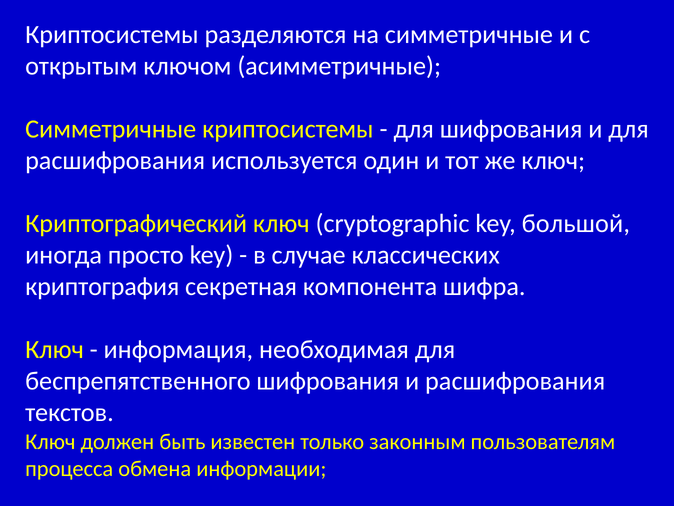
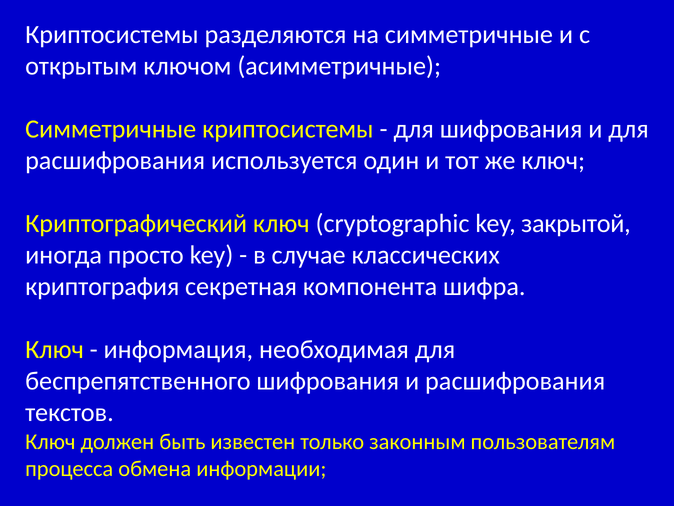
большой: большой -> закрытой (576, 224)
